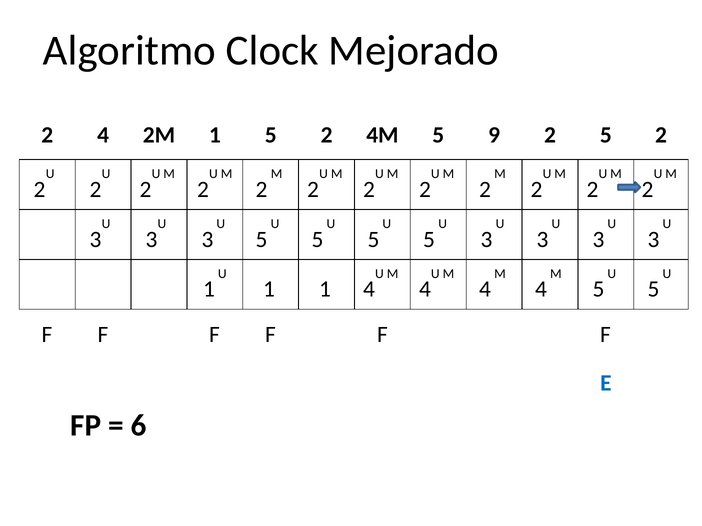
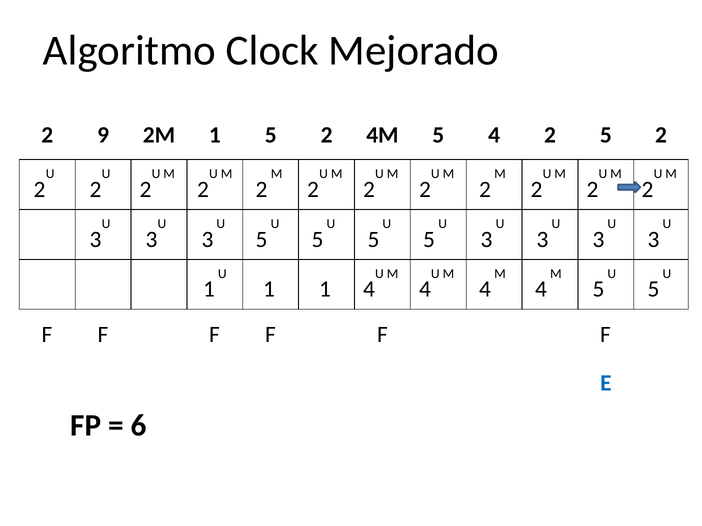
2 4: 4 -> 9 (103, 135)
5 9: 9 -> 4 (494, 135)
